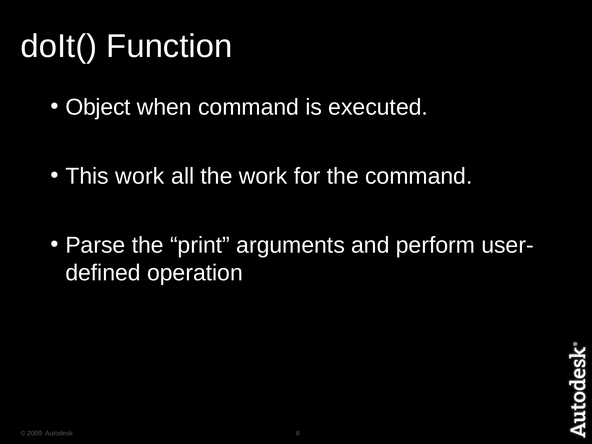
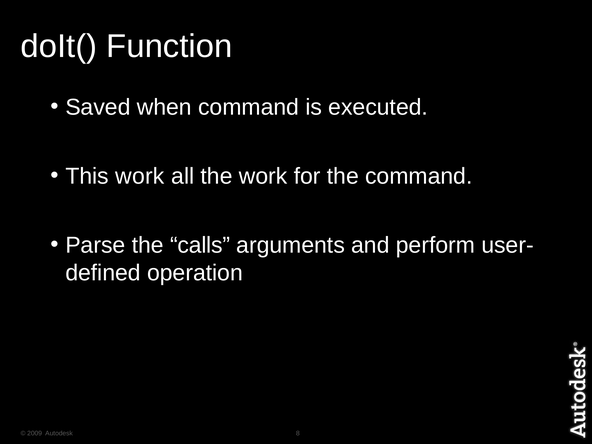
Object: Object -> Saved (98, 107)
print: print -> calls (200, 245)
